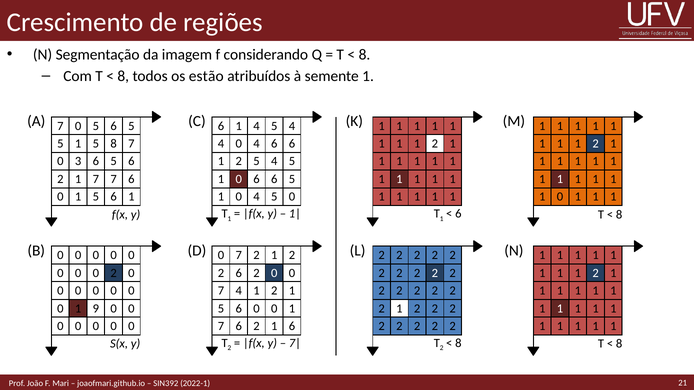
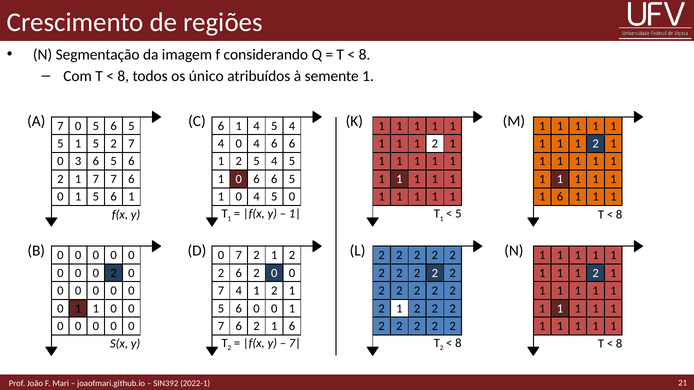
estão: estão -> único (206, 76)
5 8: 8 -> 2 (114, 144)
0: 0 -> 6 (560, 197)
6: 6 -> 5 (458, 214)
0 1 9: 9 -> 1 (96, 309)
